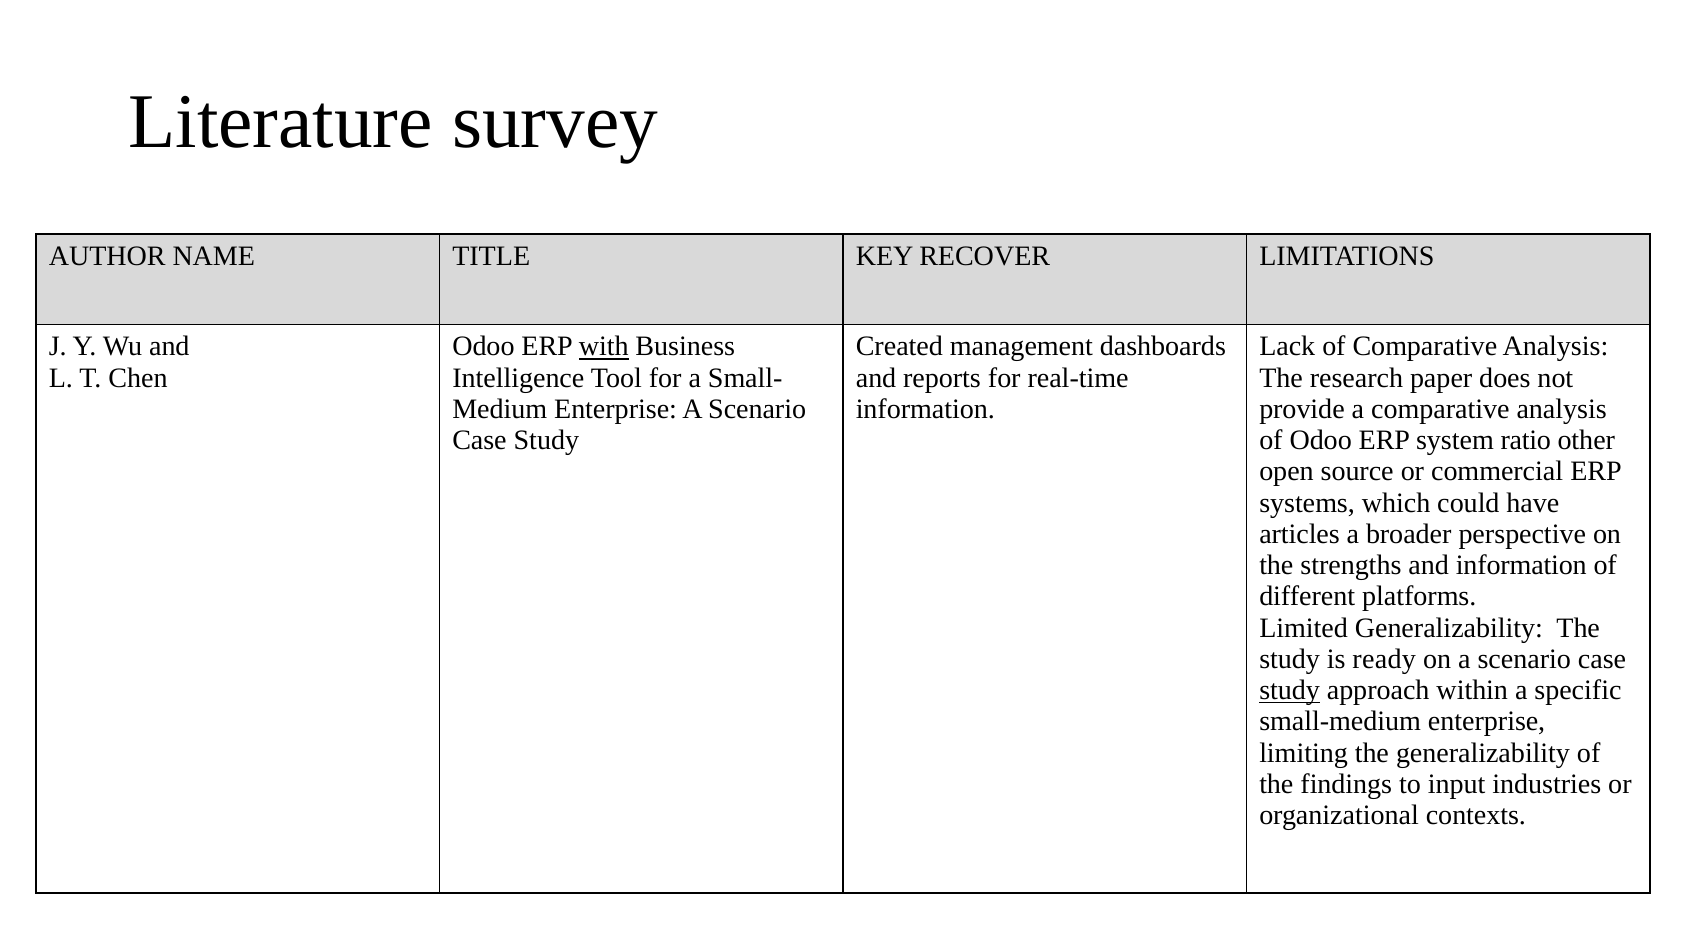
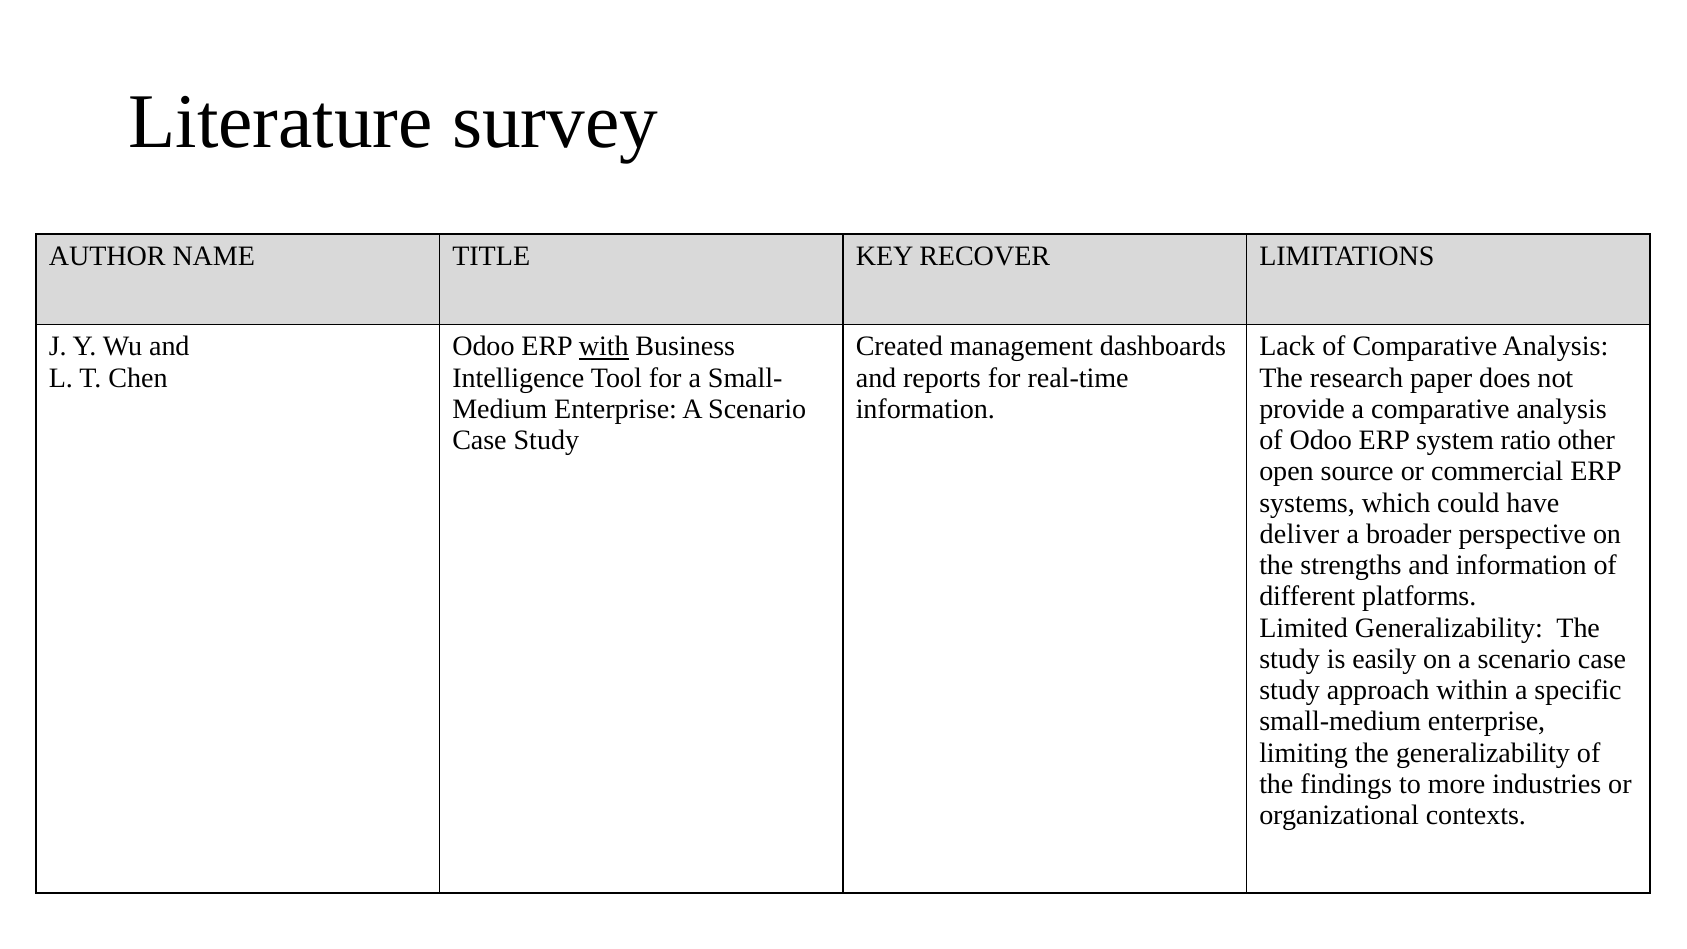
articles: articles -> deliver (1299, 534)
ready: ready -> easily (1384, 659)
study underline: present -> none (1290, 690)
input: input -> more (1457, 784)
